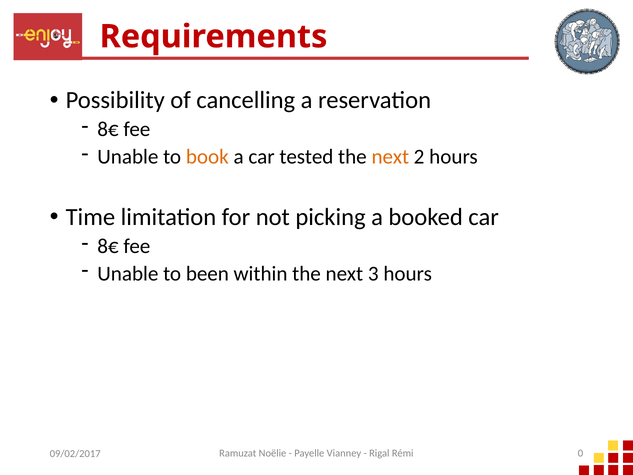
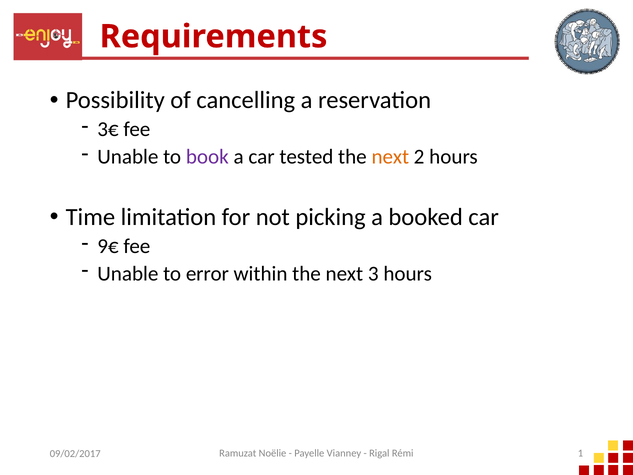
8€: 8€ -> 3€ (108, 129)
book colour: orange -> purple (207, 157)
8€: 8€ -> 9€ (108, 246)
been: been -> error (207, 273)
0: 0 -> 1 (581, 453)
